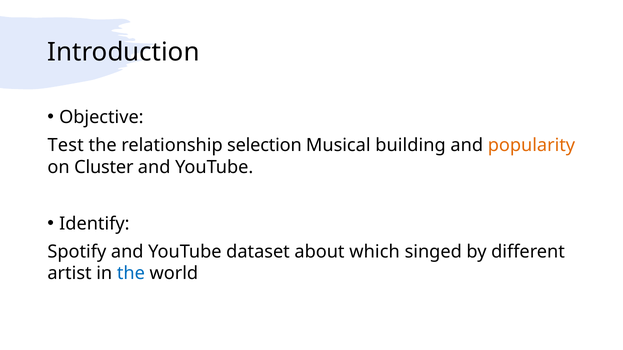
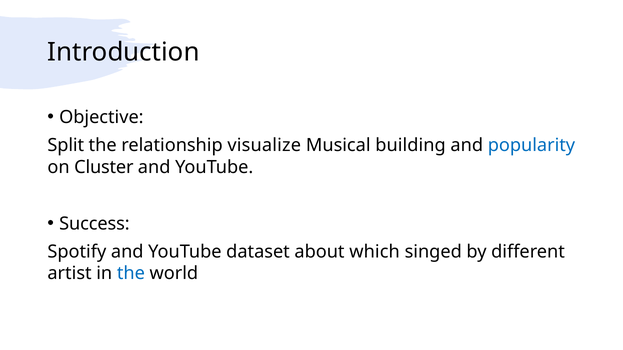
Test: Test -> Split (66, 146)
selection: selection -> visualize (264, 146)
popularity colour: orange -> blue (531, 146)
Identify: Identify -> Success (94, 224)
